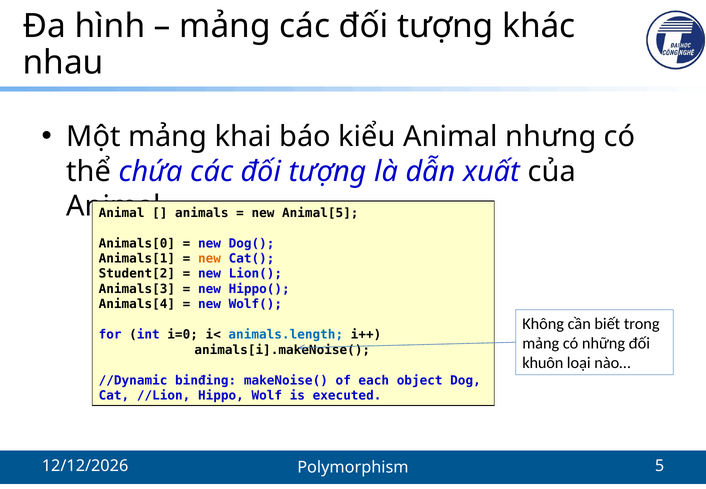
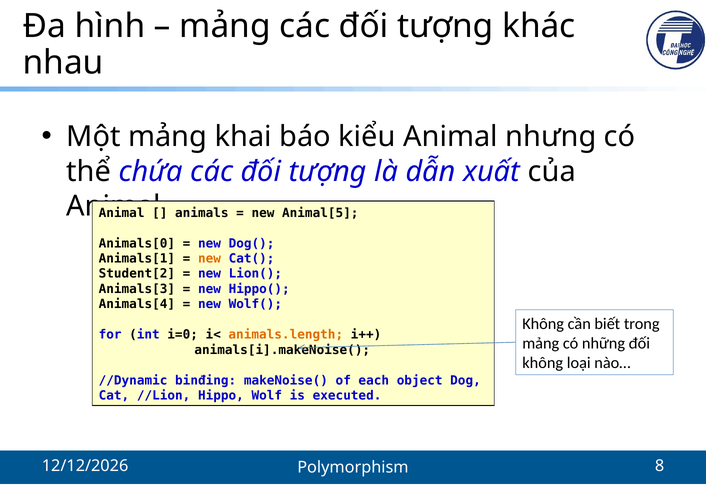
animals.length colour: blue -> orange (286, 334)
khuôn: khuôn -> không (543, 363)
5: 5 -> 8 (660, 466)
